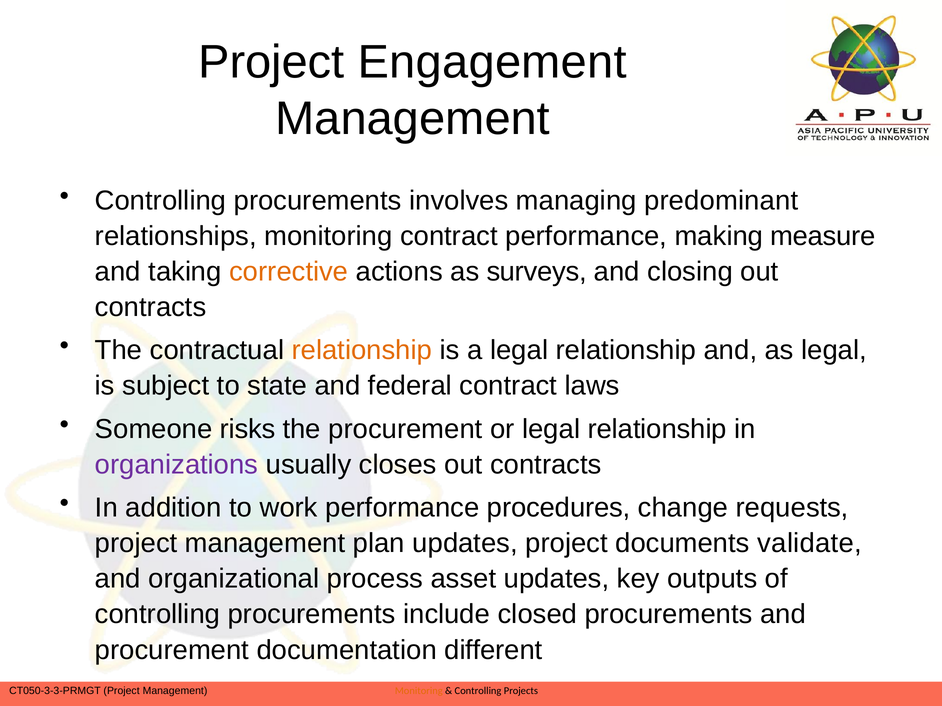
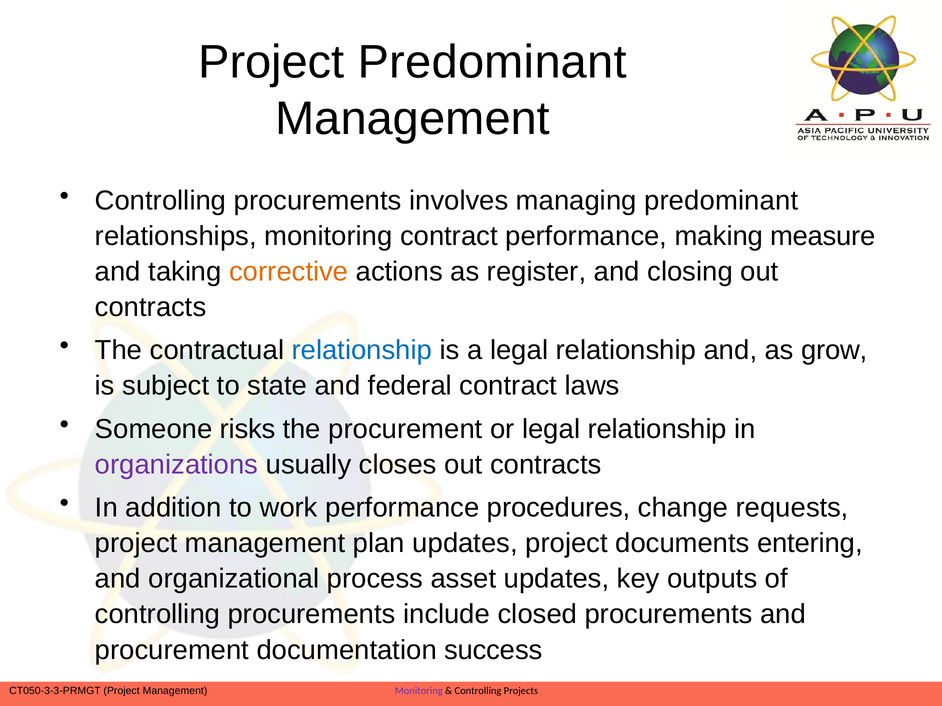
Project Engagement: Engagement -> Predominant (492, 62)
surveys: surveys -> register (537, 272)
relationship colour: orange -> blue (362, 351)
as legal: legal -> grow (834, 351)
validate: validate -> entering (810, 544)
different: different -> success (493, 650)
Monitoring colour: orange -> purple (419, 691)
